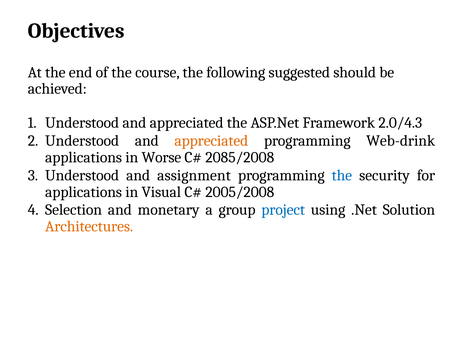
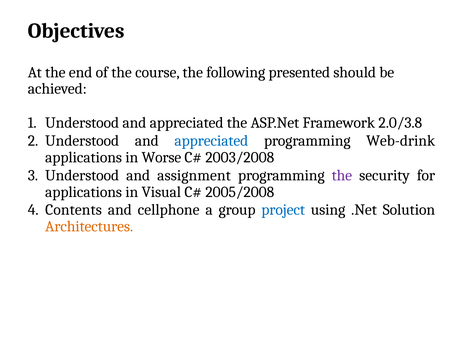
suggested: suggested -> presented (299, 72)
2.0/4.3: 2.0/4.3 -> 2.0/3.8 (400, 123)
appreciated colour: orange -> blue (211, 141)
2085/2008: 2085/2008 -> 2003/2008 (240, 158)
the colour: blue -> purple (342, 175)
Selection: Selection -> Contents (74, 210)
monetary: monetary -> cellphone (169, 210)
